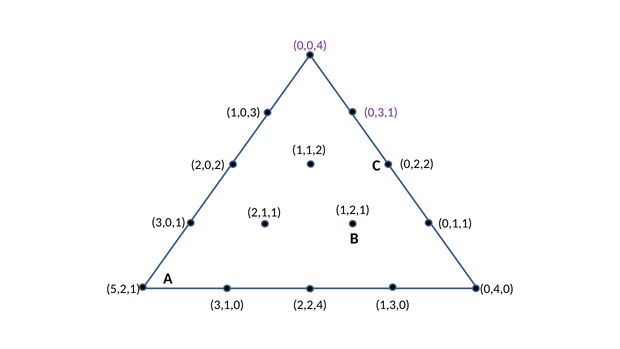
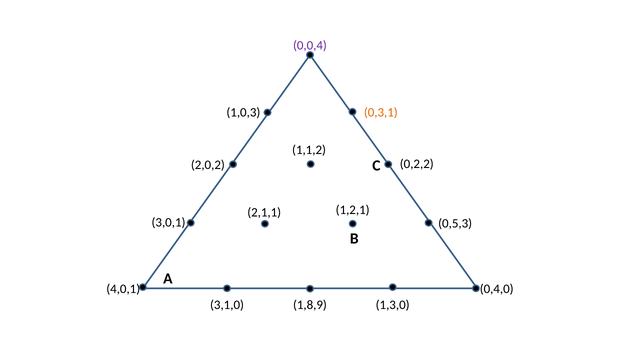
0,3,1 colour: purple -> orange (381, 112)
0,1,1: 0,1,1 -> 0,5,3 (455, 223)
5,2,1: 5,2,1 -> 4,0,1 (123, 289)
2,2,4: 2,2,4 -> 1,8,9 (310, 305)
